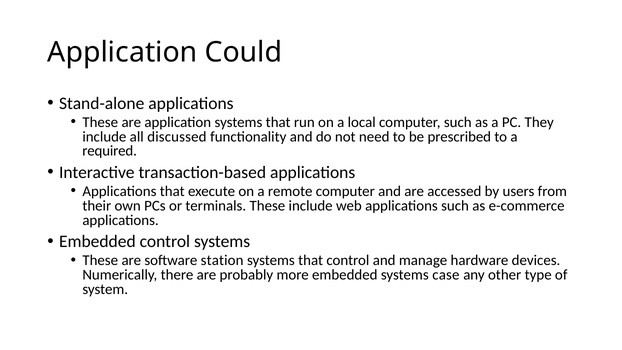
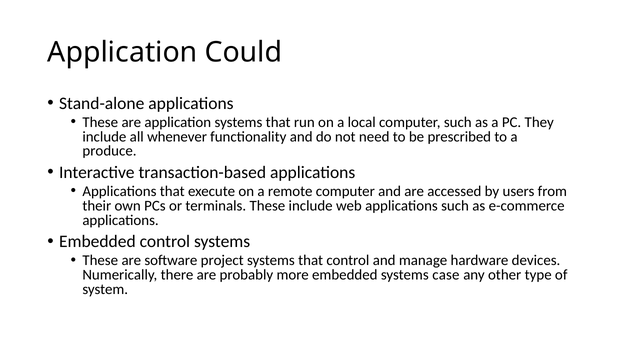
discussed: discussed -> whenever (177, 137)
required: required -> produce (110, 151)
station: station -> project (222, 260)
